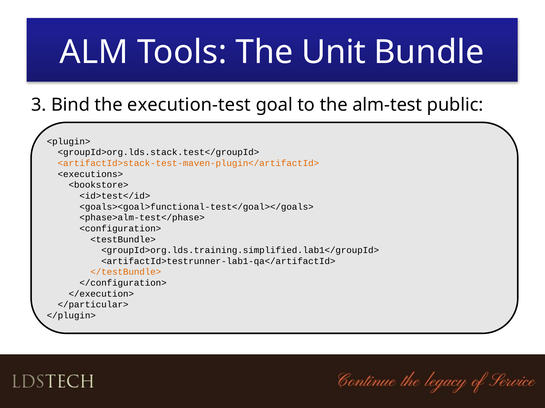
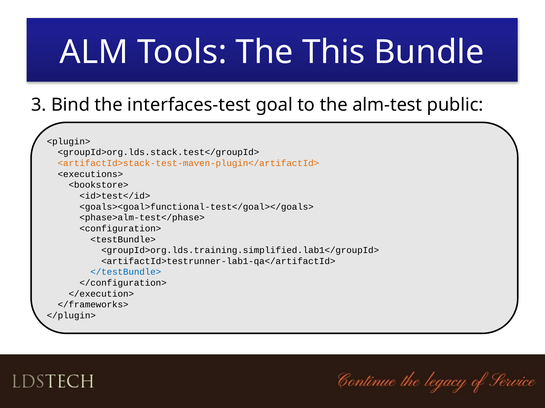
Unit: Unit -> This (334, 52)
execution-test: execution-test -> interfaces-test (189, 105)
</testBundle> colour: orange -> blue (126, 272)
</particular>: </particular> -> </frameworks> (93, 305)
